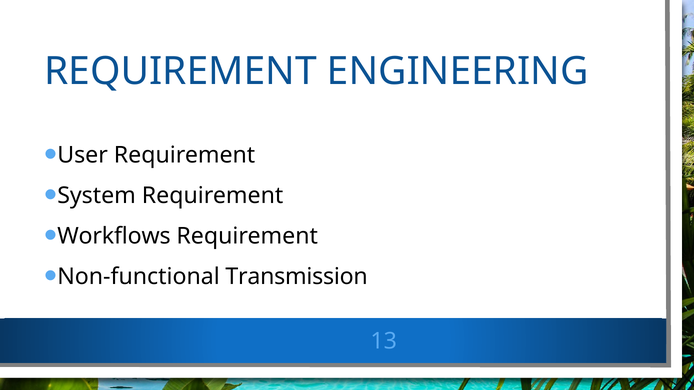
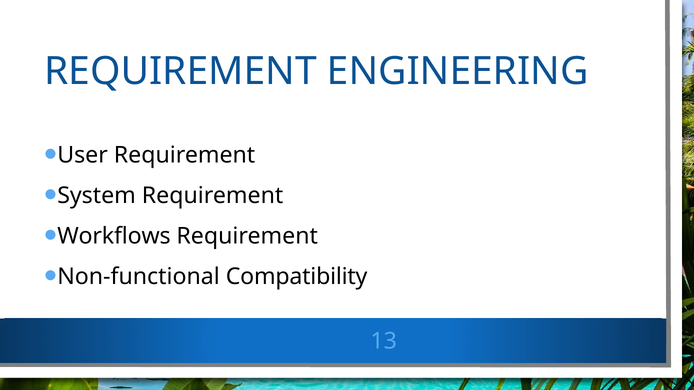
Transmission: Transmission -> Compatibility (297, 277)
